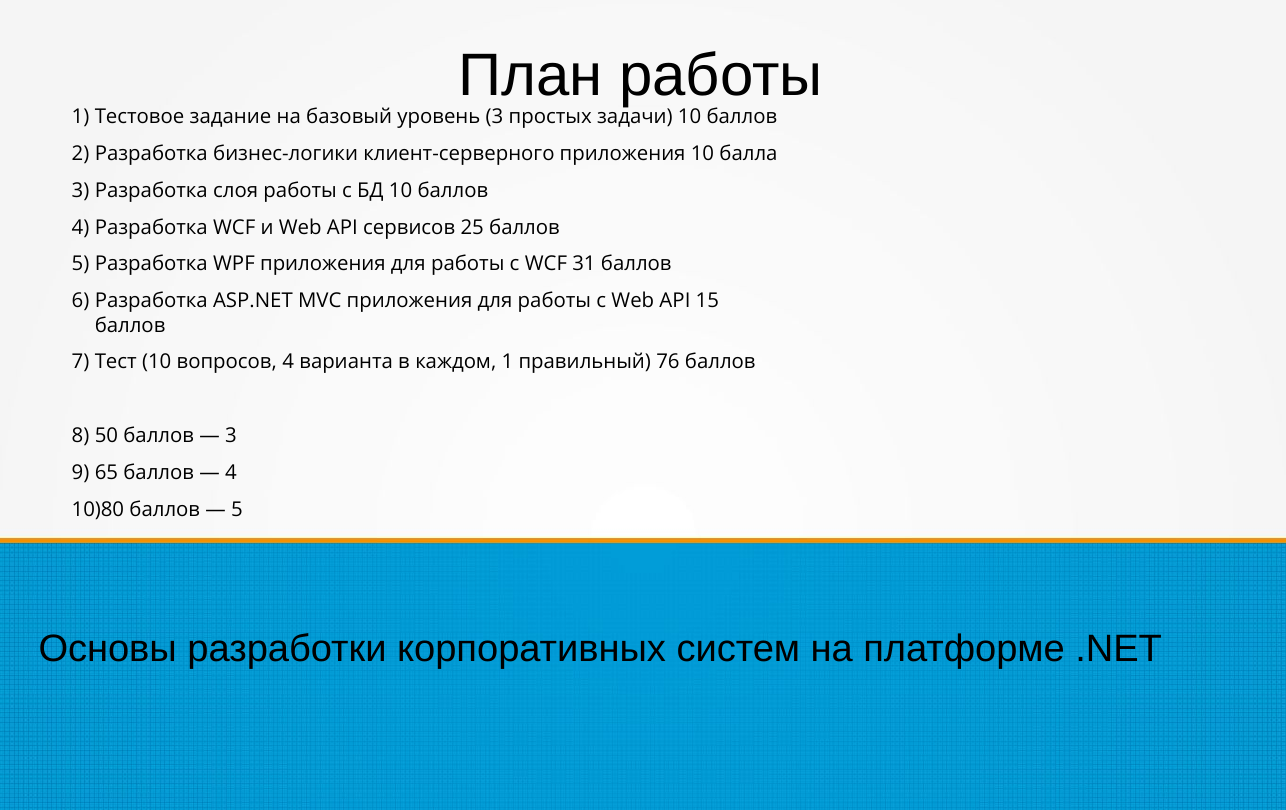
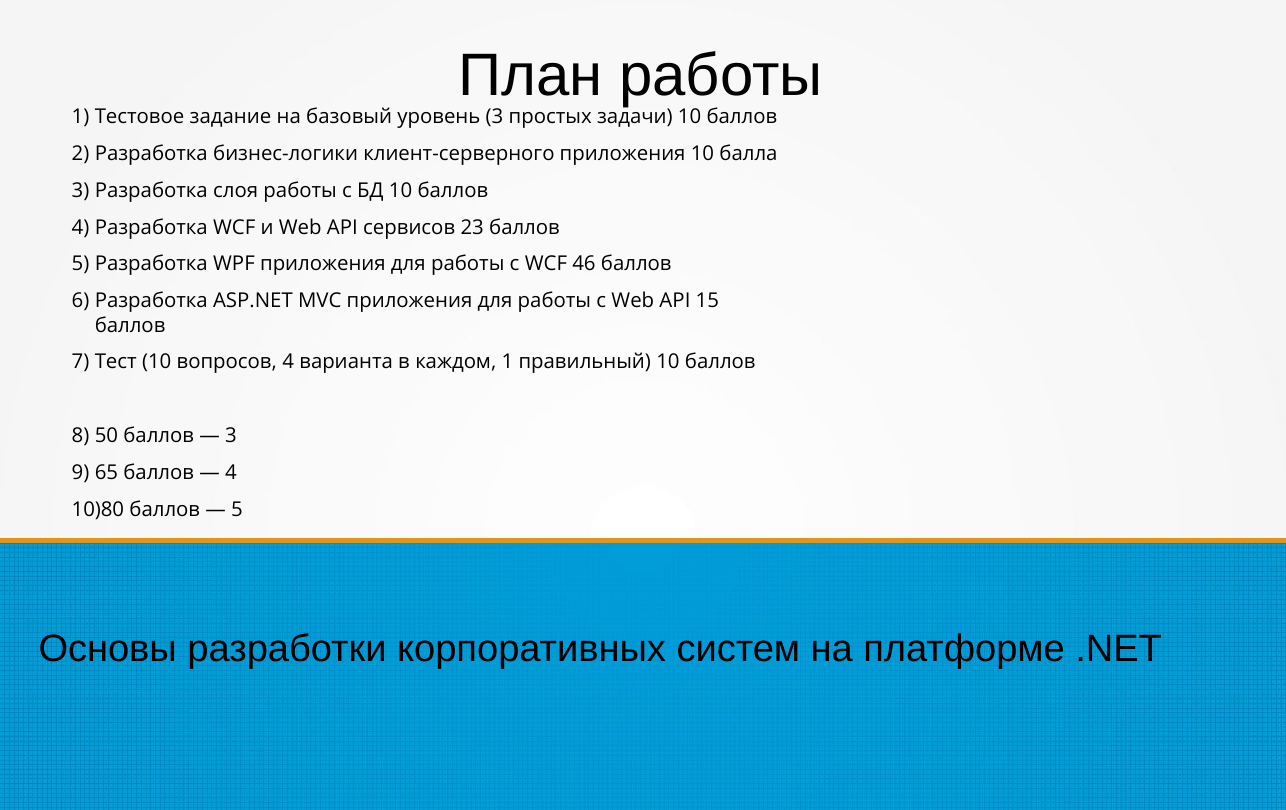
25: 25 -> 23 (472, 228)
31: 31 -> 46 (584, 264)
правильный 76: 76 -> 10 (668, 362)
